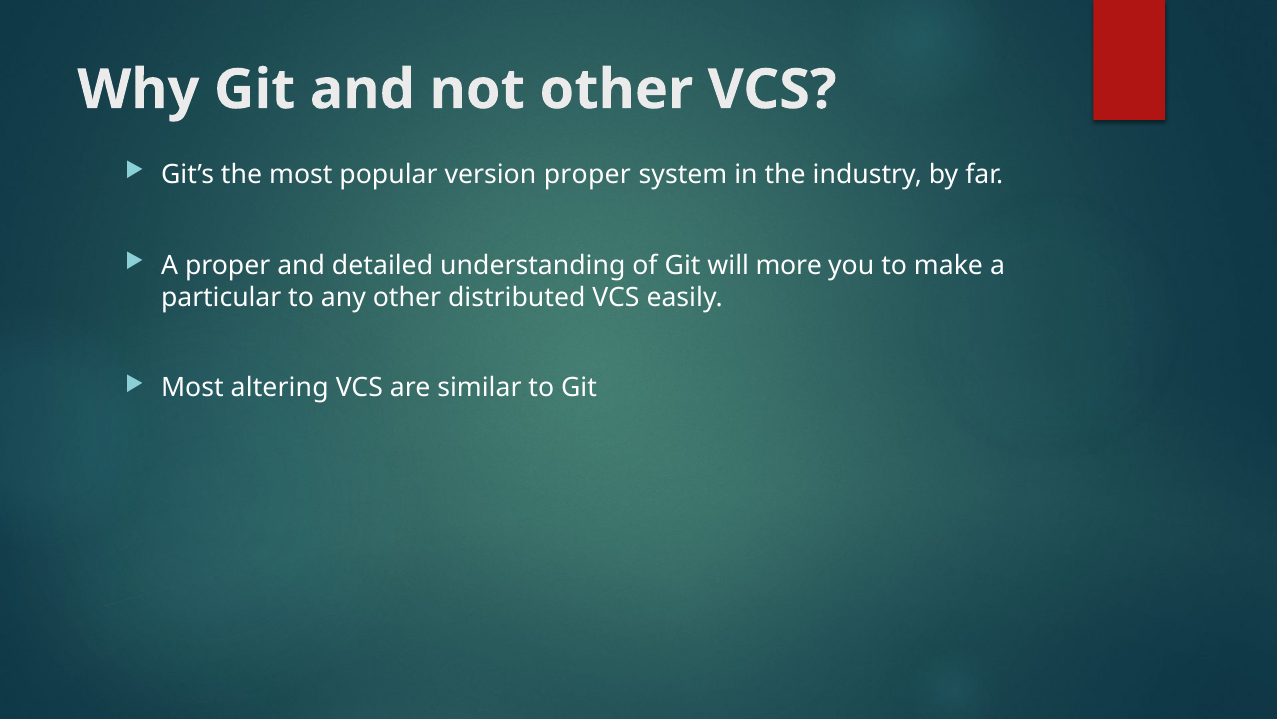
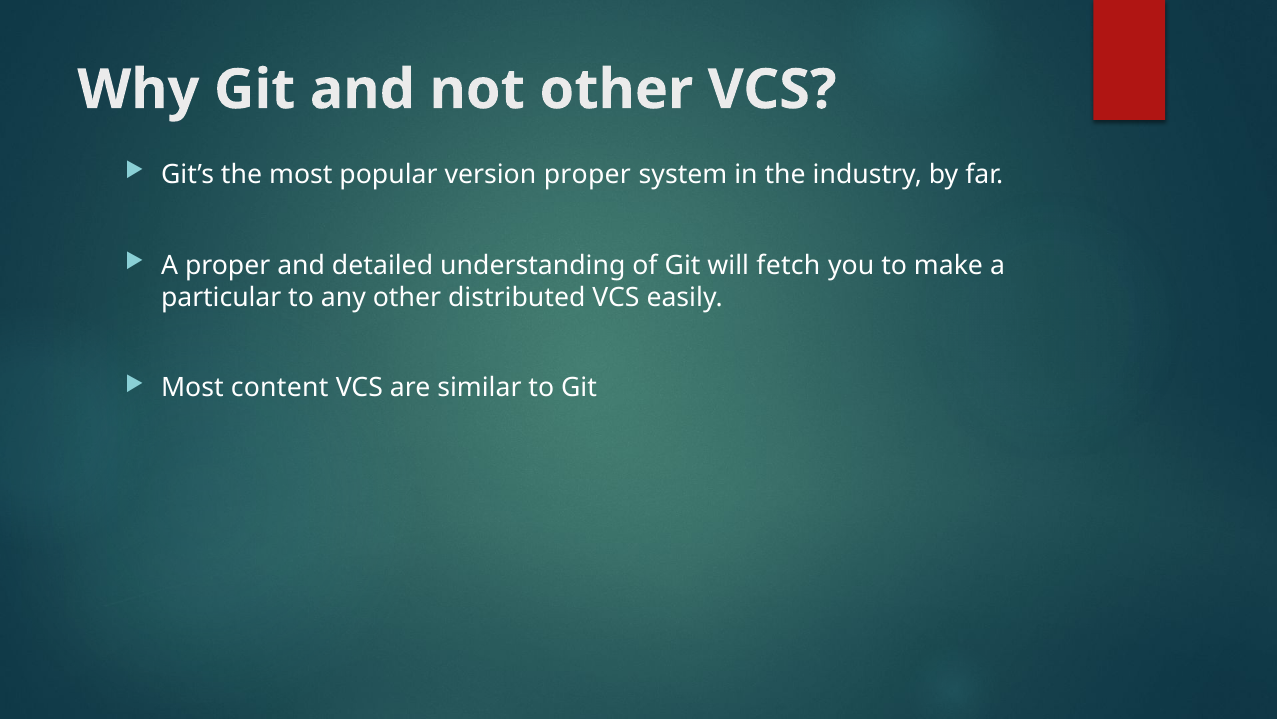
more: more -> fetch (788, 265)
altering: altering -> content (280, 388)
